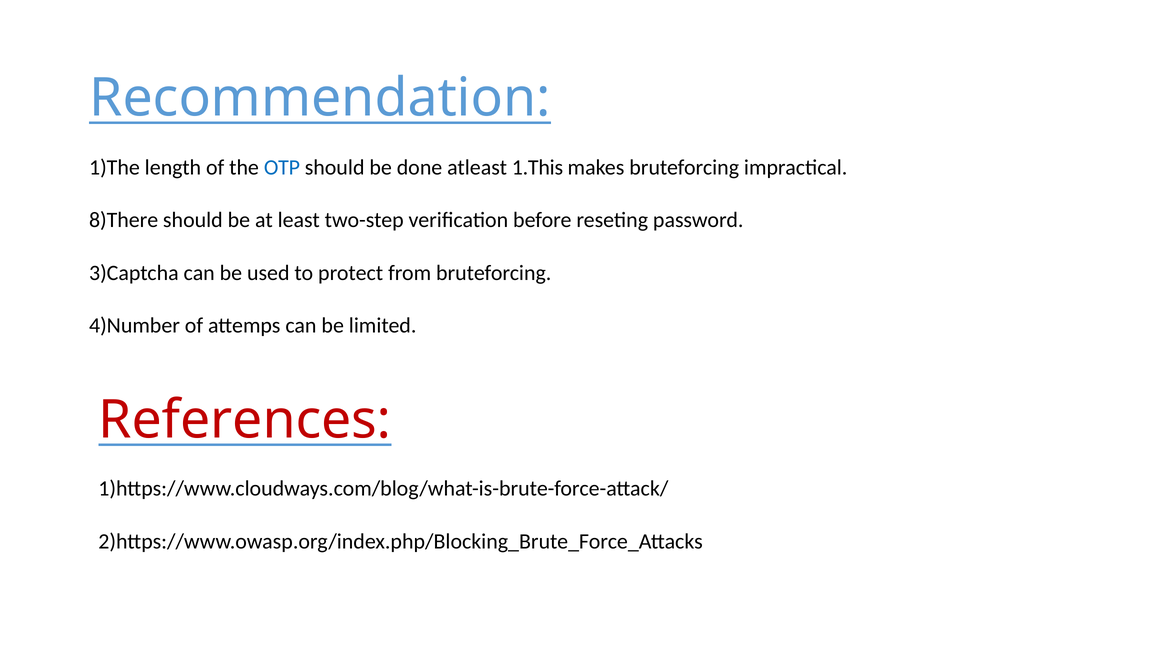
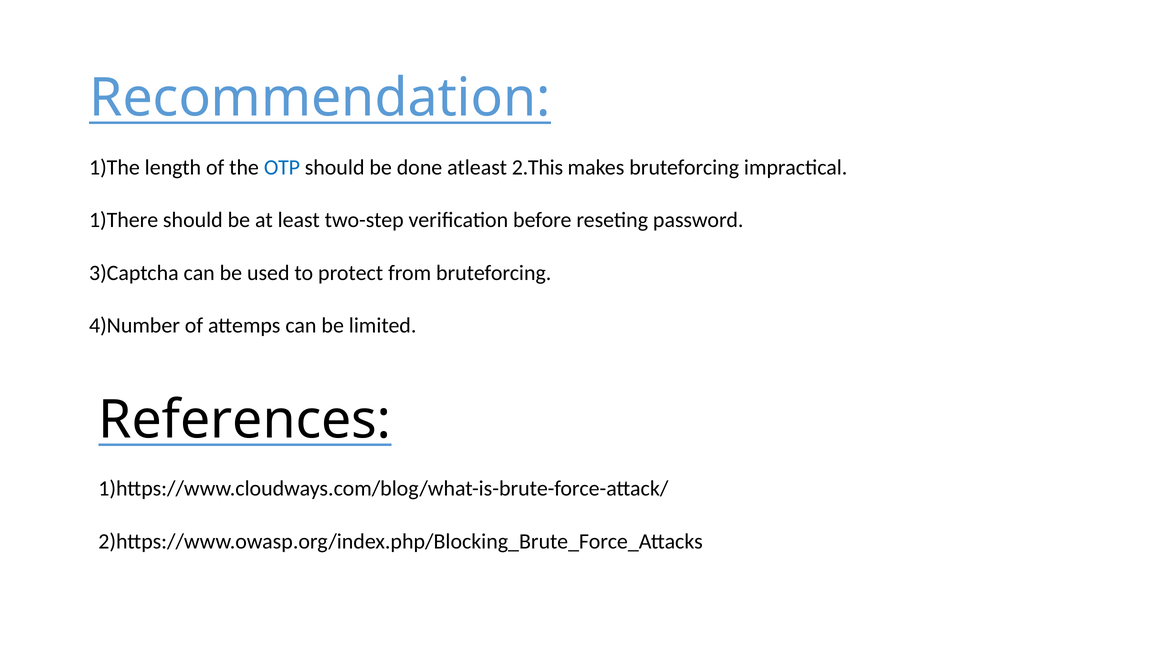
1.This: 1.This -> 2.This (537, 168)
8)There: 8)There -> 1)There (124, 220)
References colour: red -> black (245, 420)
